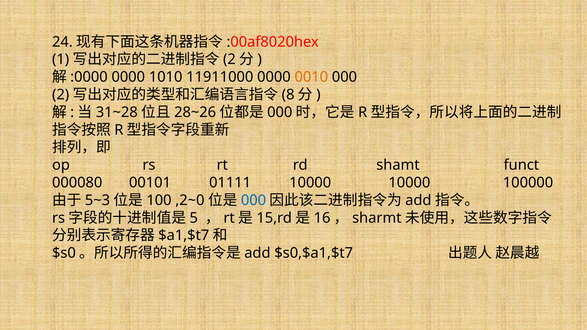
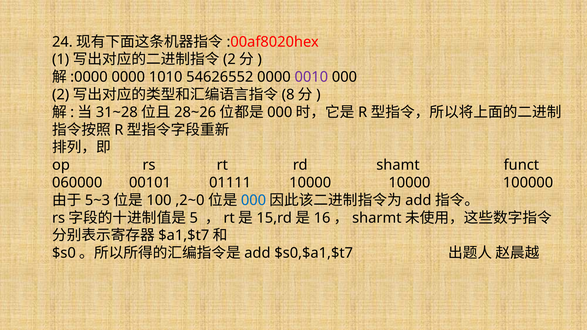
11911000: 11911000 -> 54626552 (220, 77)
0010 colour: orange -> purple (311, 77)
000080: 000080 -> 060000 (77, 183)
